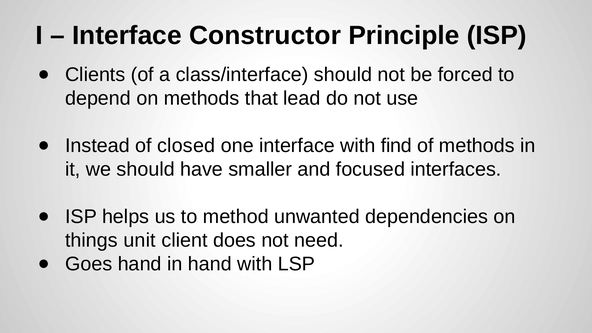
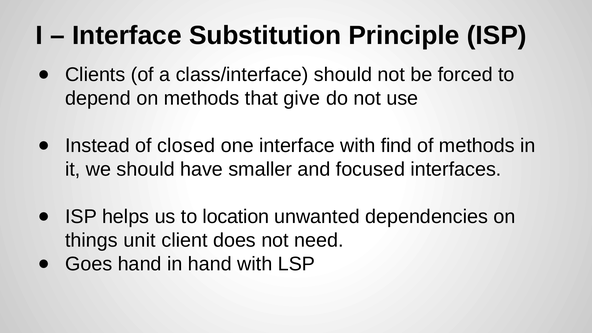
Constructor: Constructor -> Substitution (265, 36)
lead: lead -> give (302, 98)
method: method -> location (236, 217)
